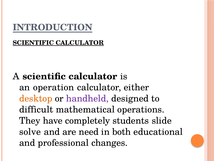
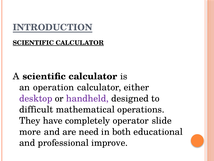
desktop colour: orange -> purple (36, 98)
students: students -> operator (131, 120)
solve: solve -> more (30, 131)
changes: changes -> improve (109, 142)
